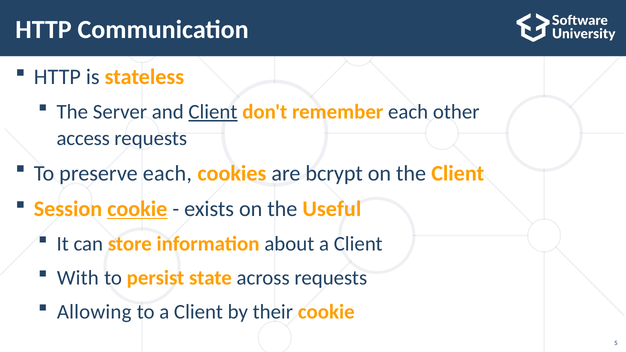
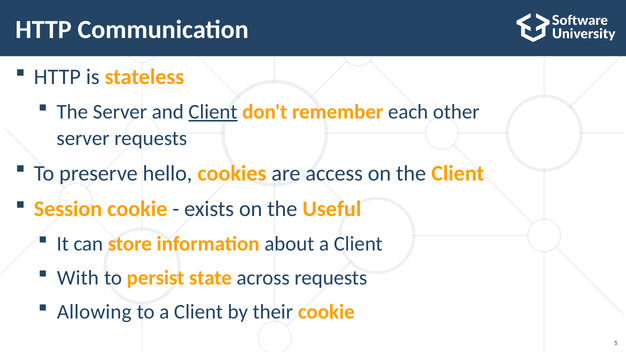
access: access -> server (83, 138)
preserve each: each -> hello (168, 173)
bcrypt: bcrypt -> access (334, 173)
cookie underline: present -> none (137, 209)
